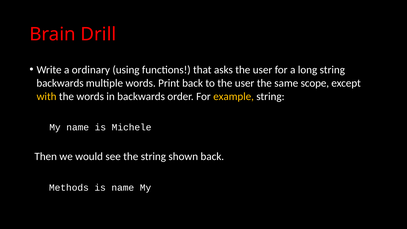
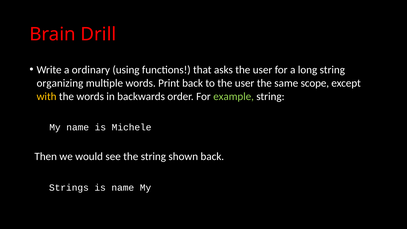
backwards: backwards -> organizing (60, 83)
example colour: yellow -> light green (234, 96)
Methods: Methods -> Strings (69, 188)
